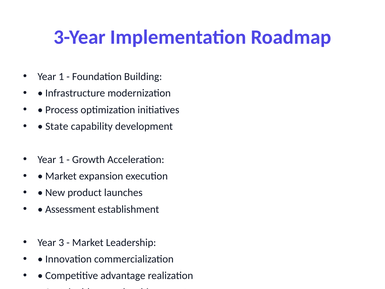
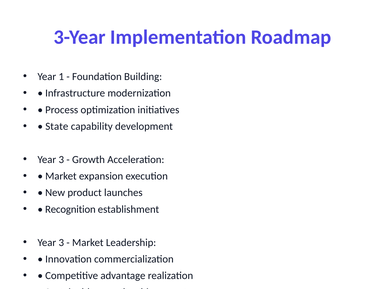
1: 1 -> 3 (61, 159)
Assessment: Assessment -> Recognition (70, 209)
